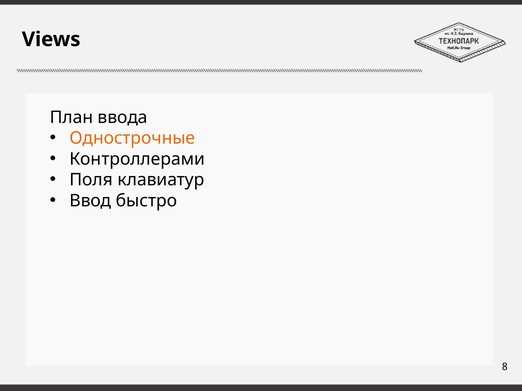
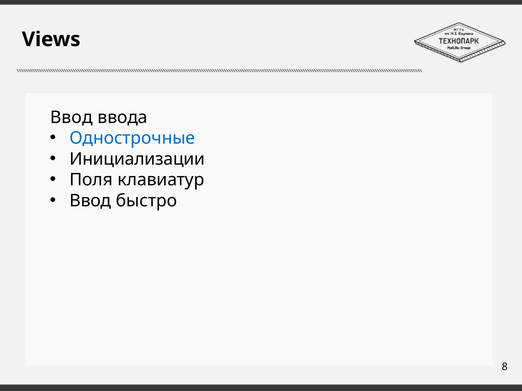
План: План -> Ввод (71, 117)
Однострочные colour: orange -> blue (132, 138)
Контроллерами: Контроллерами -> Инициализации (137, 159)
